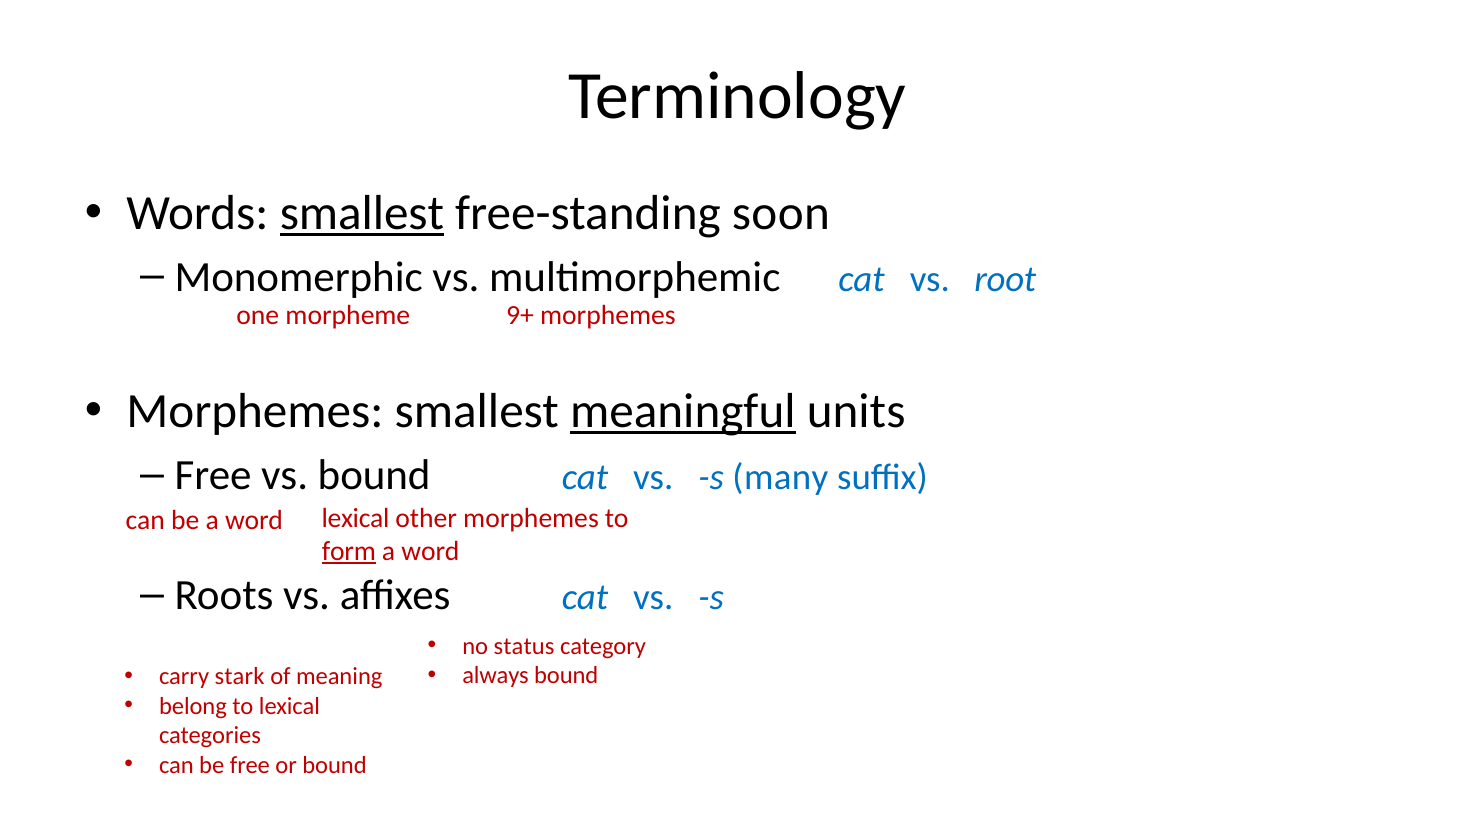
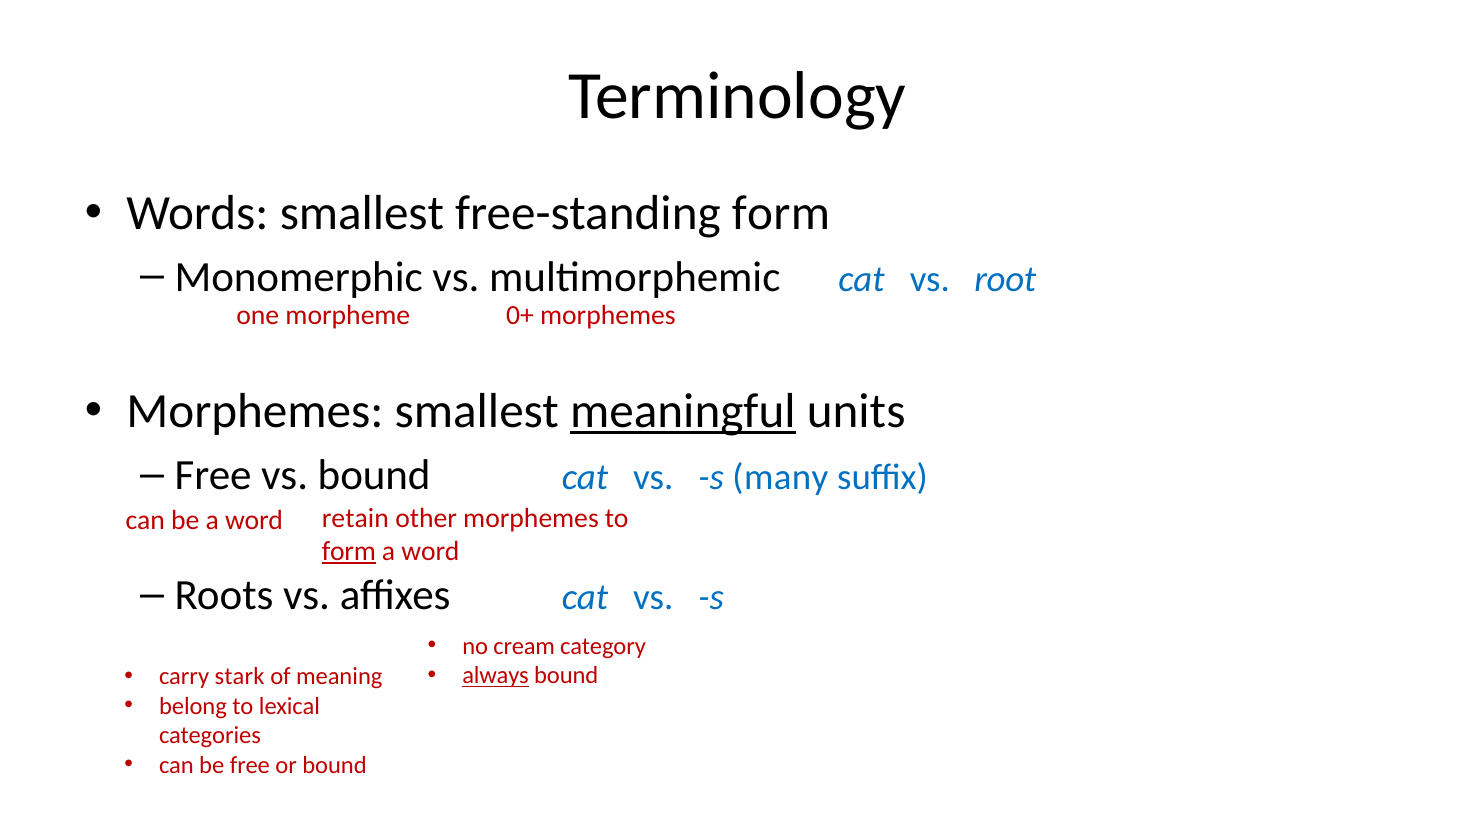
smallest underline: present -> none (362, 214)
free-standing soon: soon -> form (781, 214)
9+: 9+ -> 0+ (520, 315)
word lexical: lexical -> retain (355, 518)
status: status -> cream (524, 646)
always underline: none -> present (496, 675)
